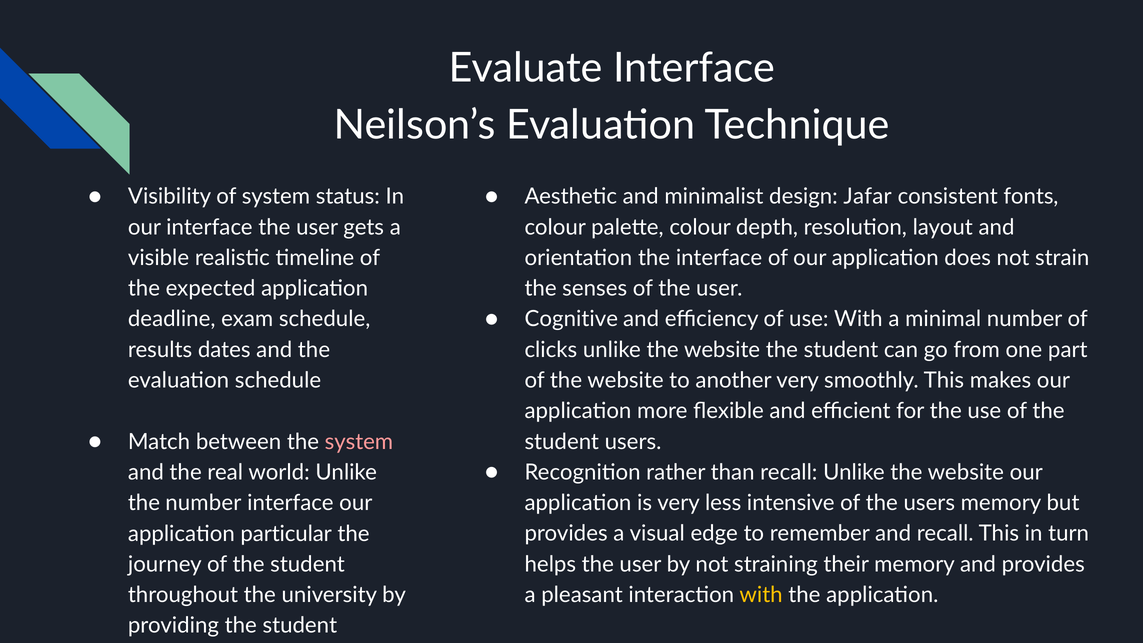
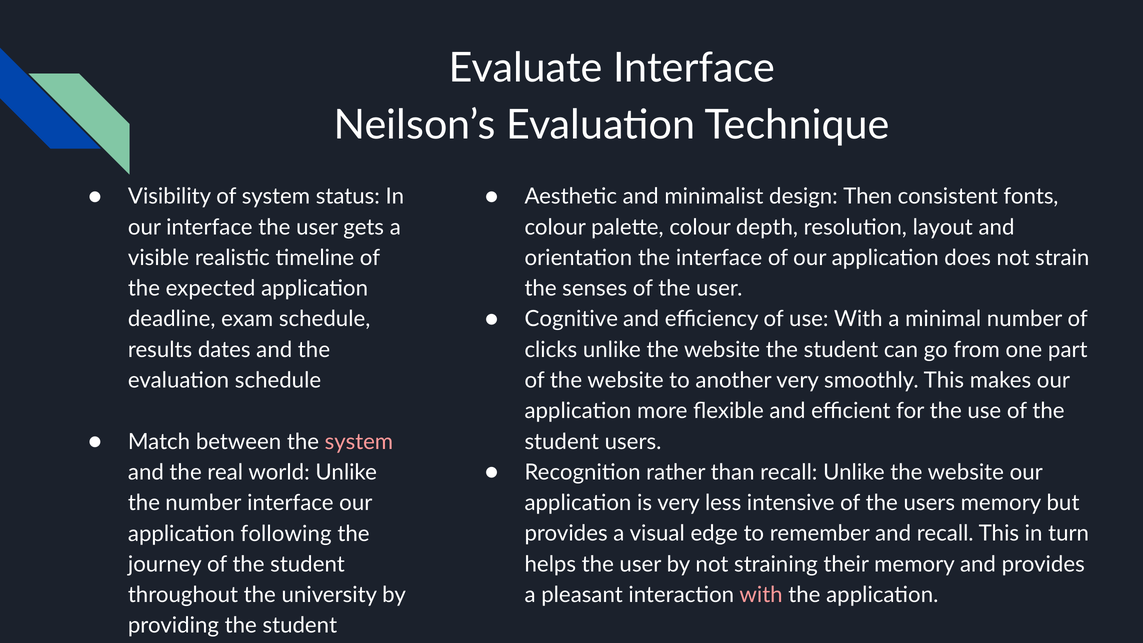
Jafar: Jafar -> Then (868, 197)
application particular: particular -> following (286, 534)
with colour: yellow -> pink (761, 595)
